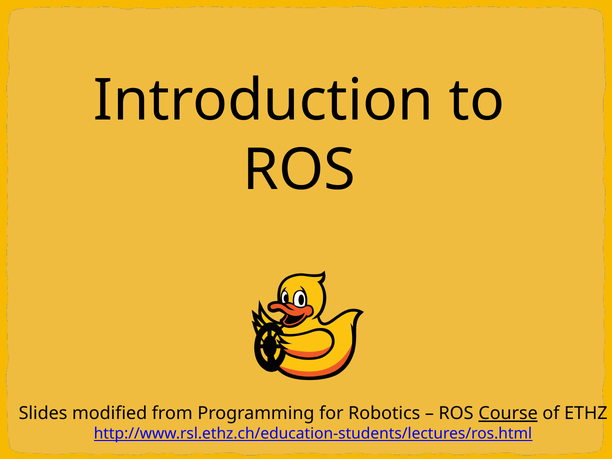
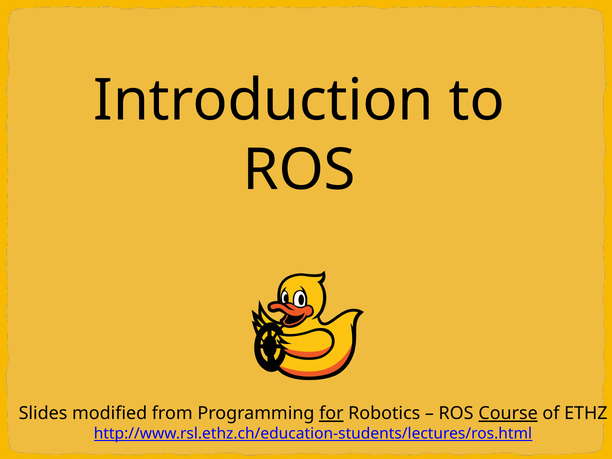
for underline: none -> present (331, 414)
